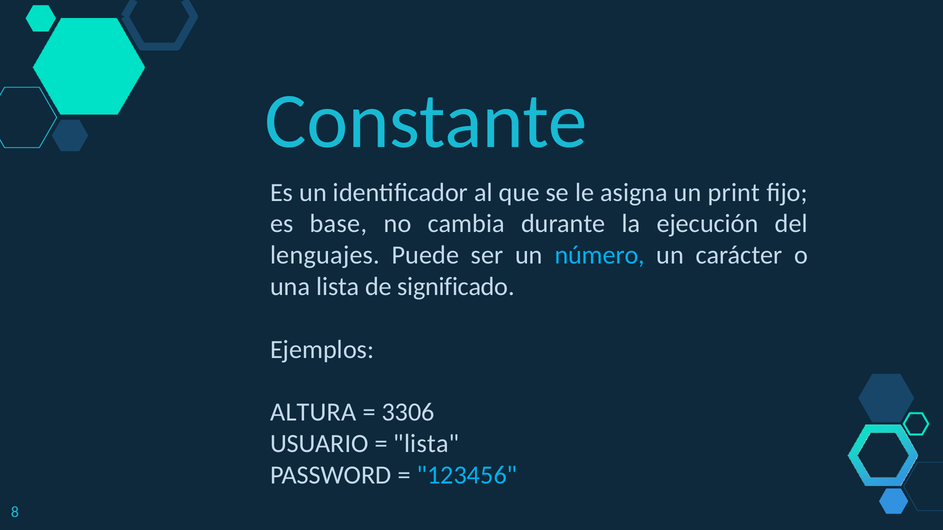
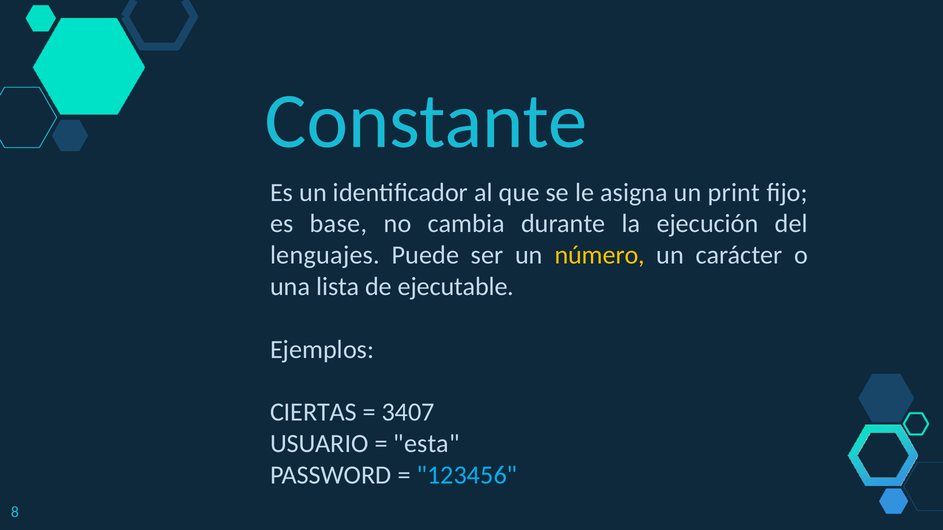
número colour: light blue -> yellow (600, 255)
significado: significado -> ejecutable (456, 287)
ALTURA: ALTURA -> CIERTAS (313, 413)
3306: 3306 -> 3407 (408, 413)
lista: lista -> esta (427, 444)
